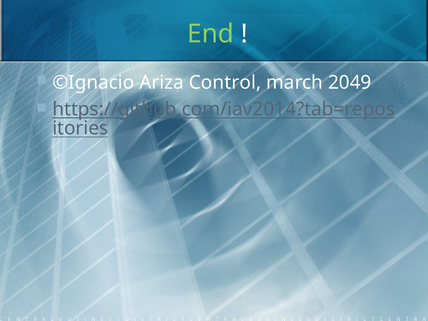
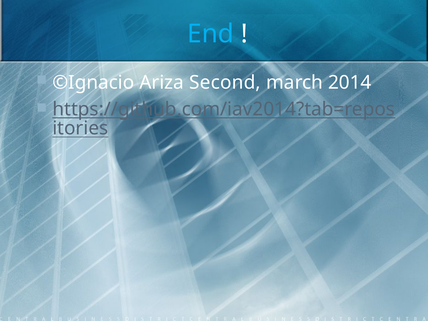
End colour: light green -> light blue (211, 34)
Control: Control -> Second (225, 83)
2049: 2049 -> 2014 (350, 83)
